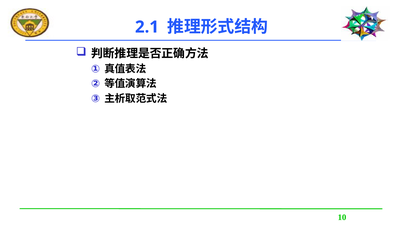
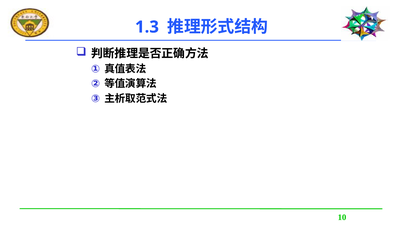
2.1: 2.1 -> 1.3 (147, 27)
